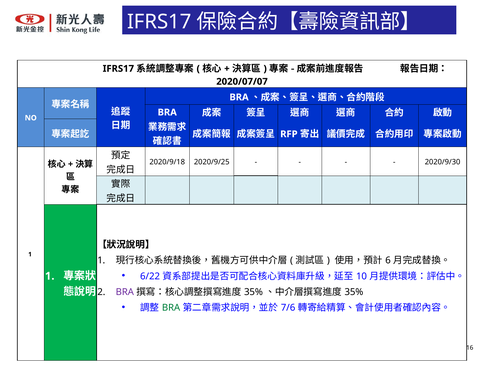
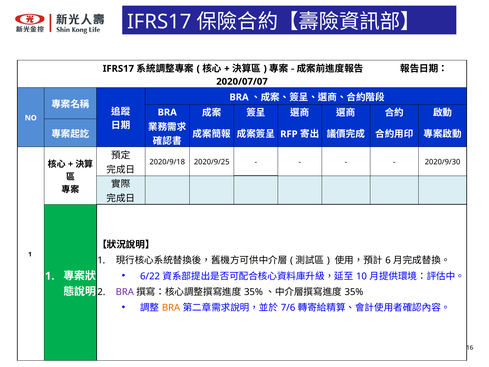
BRA colour: green -> orange (171, 308)
